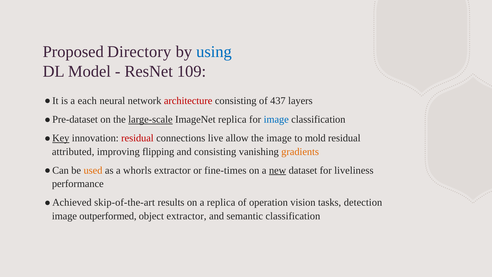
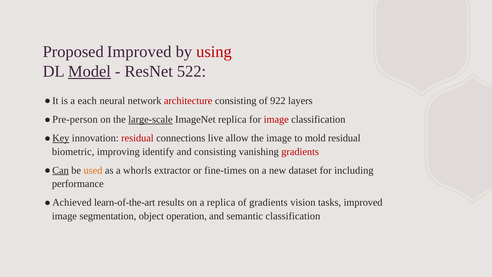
Proposed Directory: Directory -> Improved (139, 52)
using colour: blue -> red (214, 52)
Model underline: none -> present (89, 71)
109: 109 -> 522 (192, 71)
437: 437 -> 922 (278, 101)
Pre-dataset: Pre-dataset -> Pre-person (75, 119)
image colour: blue -> red (276, 119)
attributed: attributed -> biometric (73, 152)
flipping: flipping -> identify (158, 152)
gradients colour: orange -> red (300, 152)
Can underline: none -> present (61, 170)
new underline: present -> none (278, 170)
liveliness: liveliness -> including (354, 170)
skip-of-the-art: skip-of-the-art -> learn-of-the-art (125, 202)
of operation: operation -> gradients (268, 202)
tasks detection: detection -> improved (363, 202)
outperformed: outperformed -> segmentation (108, 216)
object extractor: extractor -> operation (187, 216)
